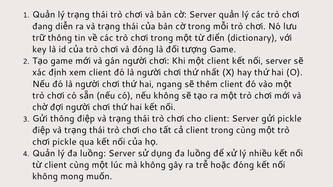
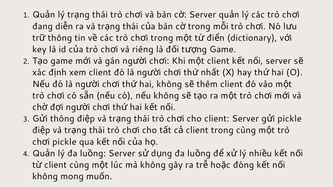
và đóng: đóng -> riêng (143, 49)
hai ngang: ngang -> không (169, 84)
